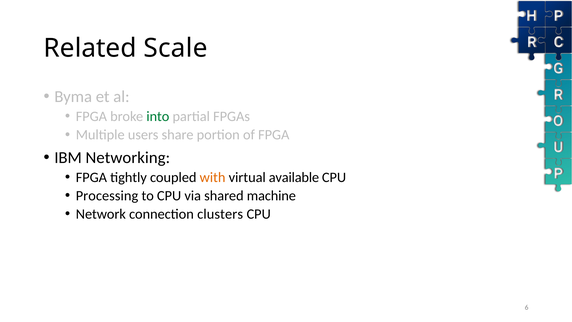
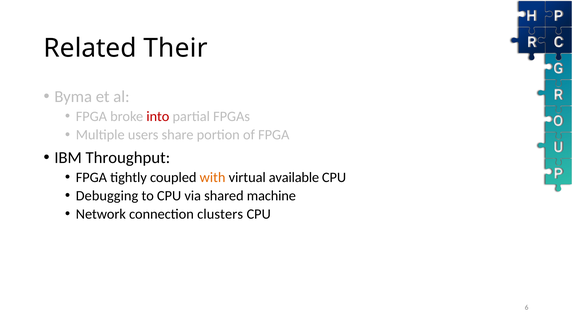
Scale: Scale -> Their (175, 48)
into colour: green -> red (158, 116)
Networking: Networking -> Throughput (128, 157)
Processing: Processing -> Debugging (107, 196)
